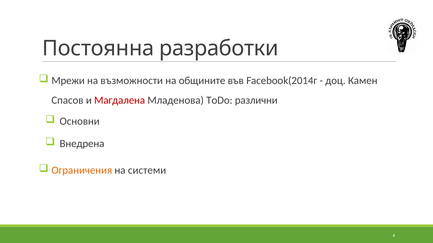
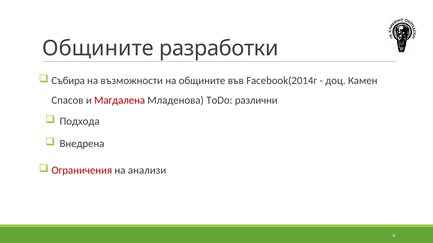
Постоянна: Постоянна -> Общините (98, 49)
Мрежи: Мрежи -> Събира (68, 81)
Основни: Основни -> Подхода (80, 122)
Ограничения colour: orange -> red (82, 171)
системи: системи -> анализи (147, 171)
